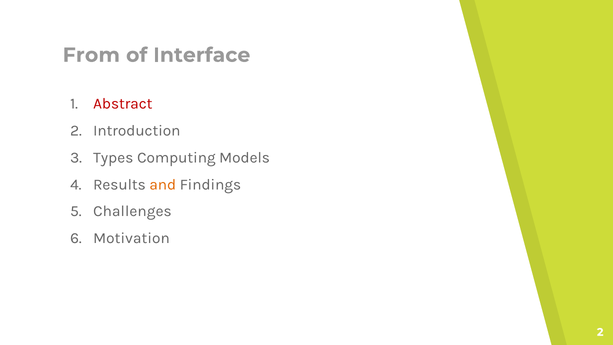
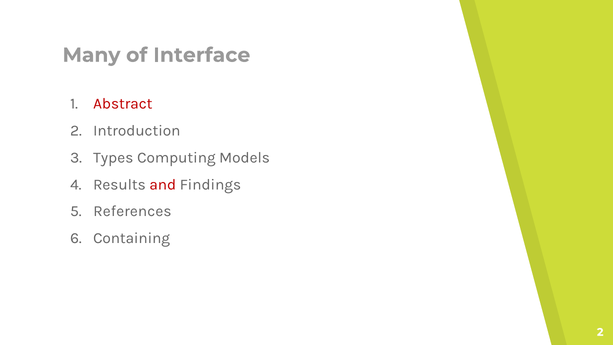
From: From -> Many (91, 55)
and colour: orange -> red (163, 184)
Challenges: Challenges -> References (132, 211)
Motivation: Motivation -> Containing (132, 238)
